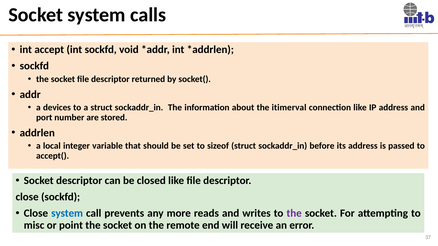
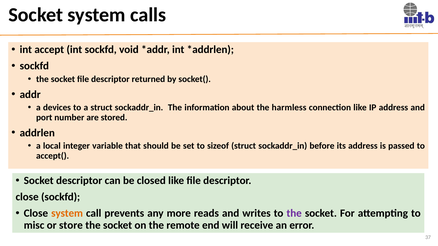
itimerval: itimerval -> harmless (289, 108)
system colour: blue -> orange (67, 214)
point: point -> store (71, 225)
